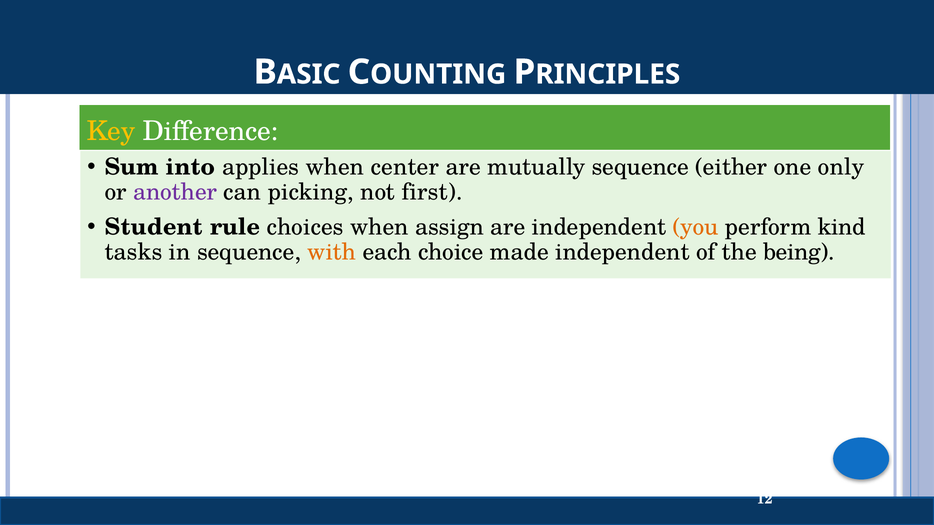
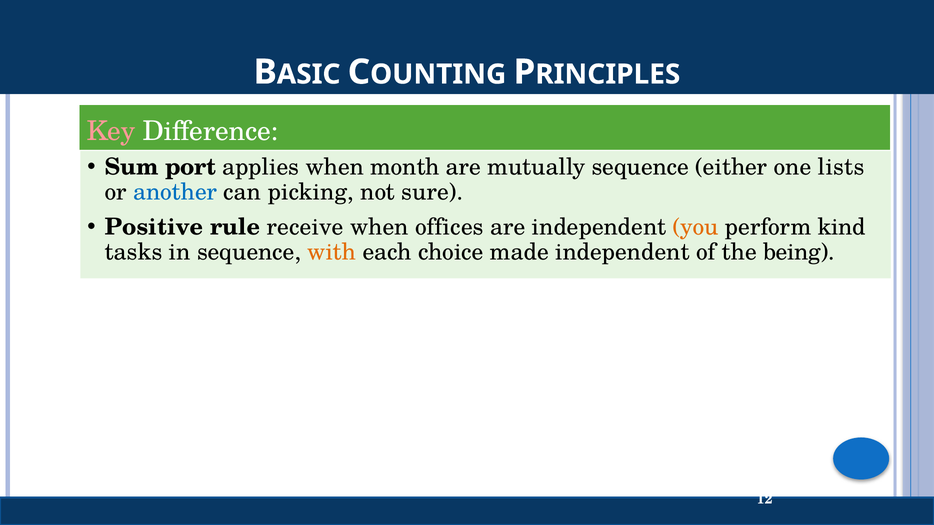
Key colour: yellow -> pink (111, 131)
into: into -> port (191, 167)
center: center -> month (405, 167)
only: only -> lists (841, 167)
another colour: purple -> blue (175, 192)
first: first -> sure (432, 192)
Student: Student -> Positive (154, 227)
choices: choices -> receive (305, 227)
assign: assign -> offices (449, 227)
